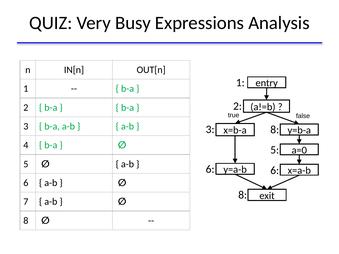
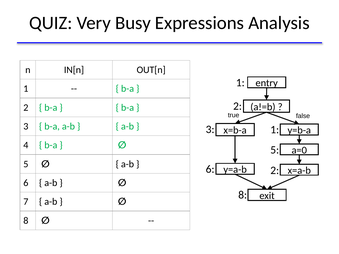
8: 8 -> 1 (275, 130)
6: 6 -> 2 (275, 171)
